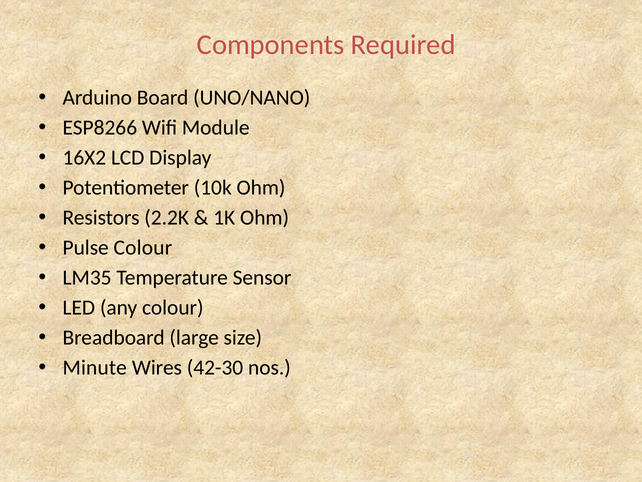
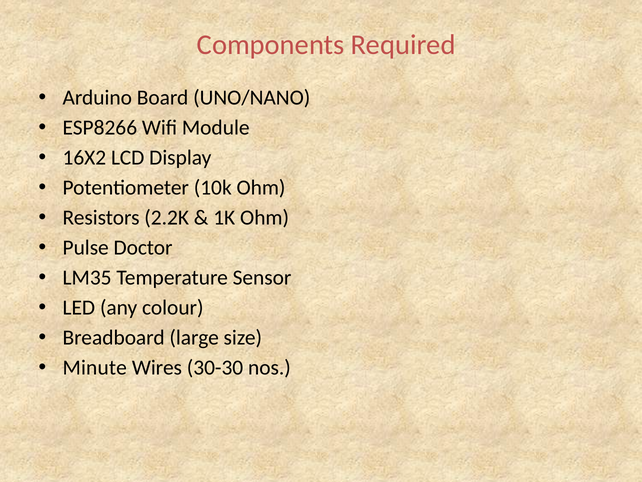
Pulse Colour: Colour -> Doctor (143, 248)
42-30: 42-30 -> 30-30 (215, 367)
